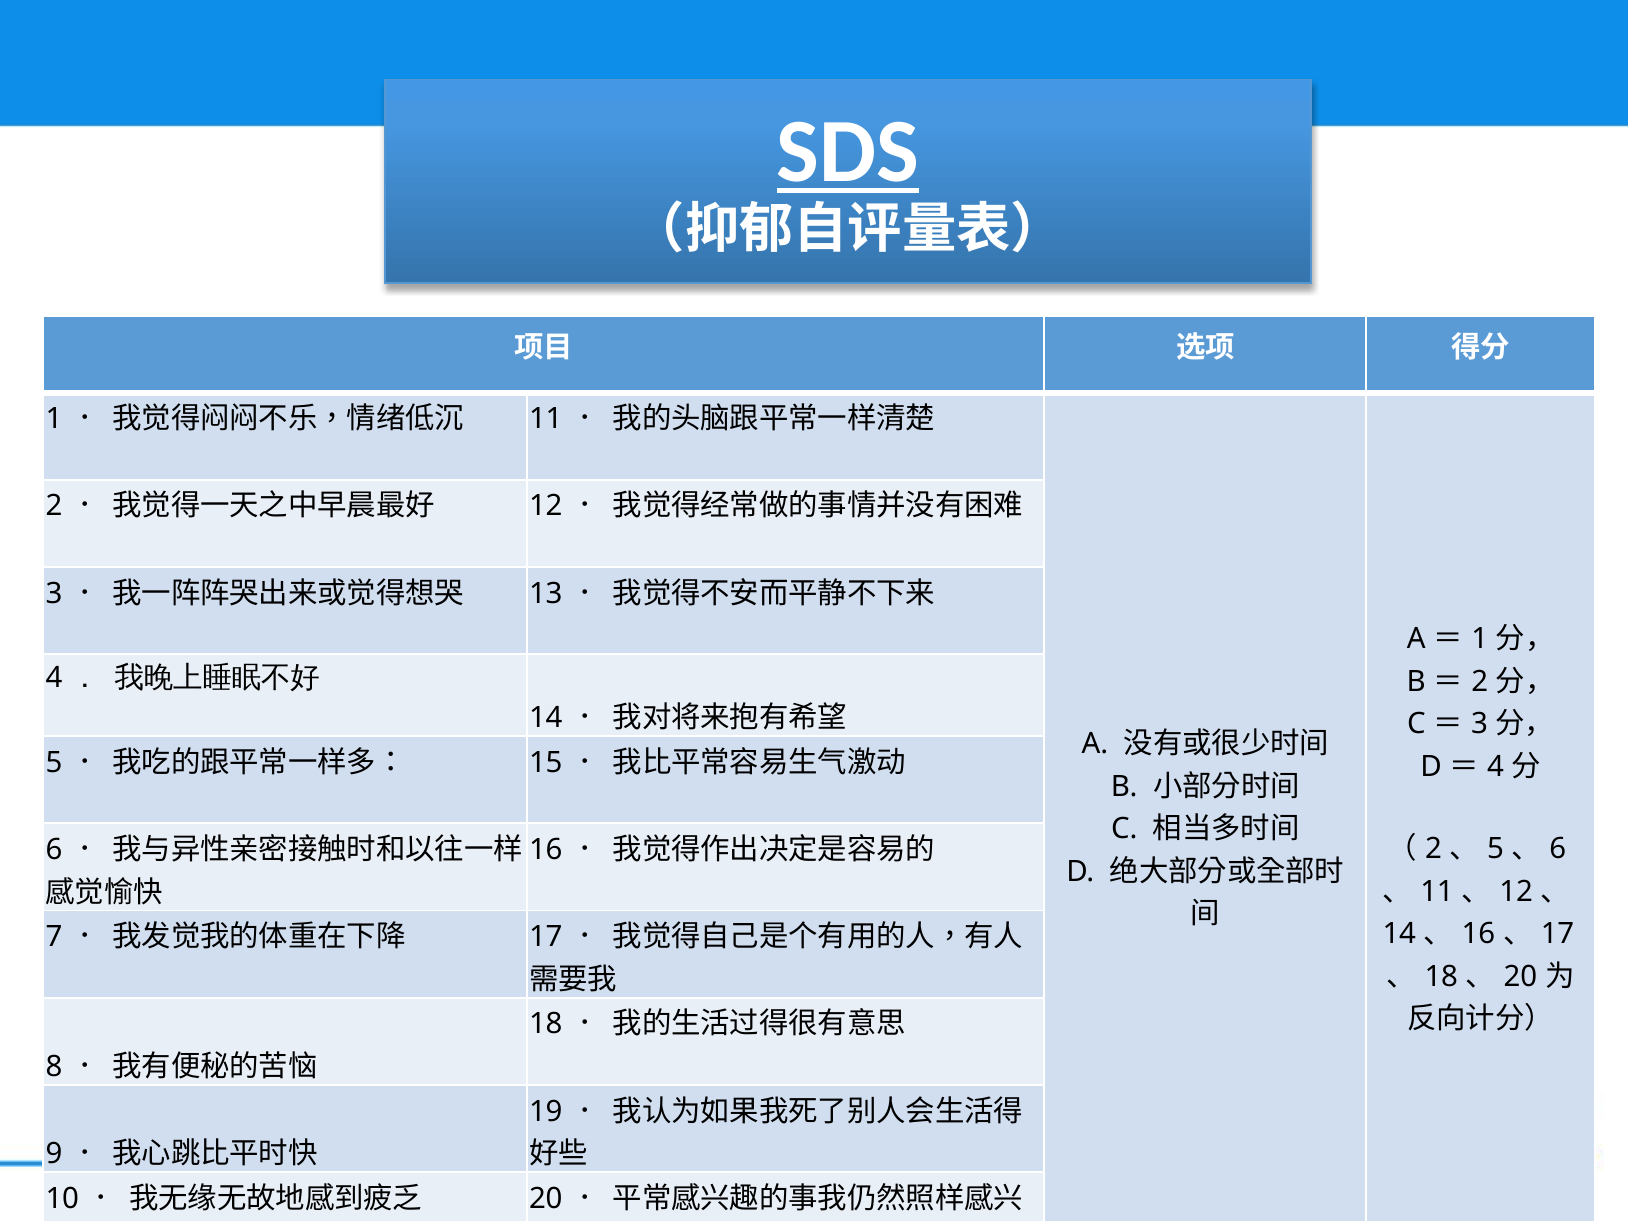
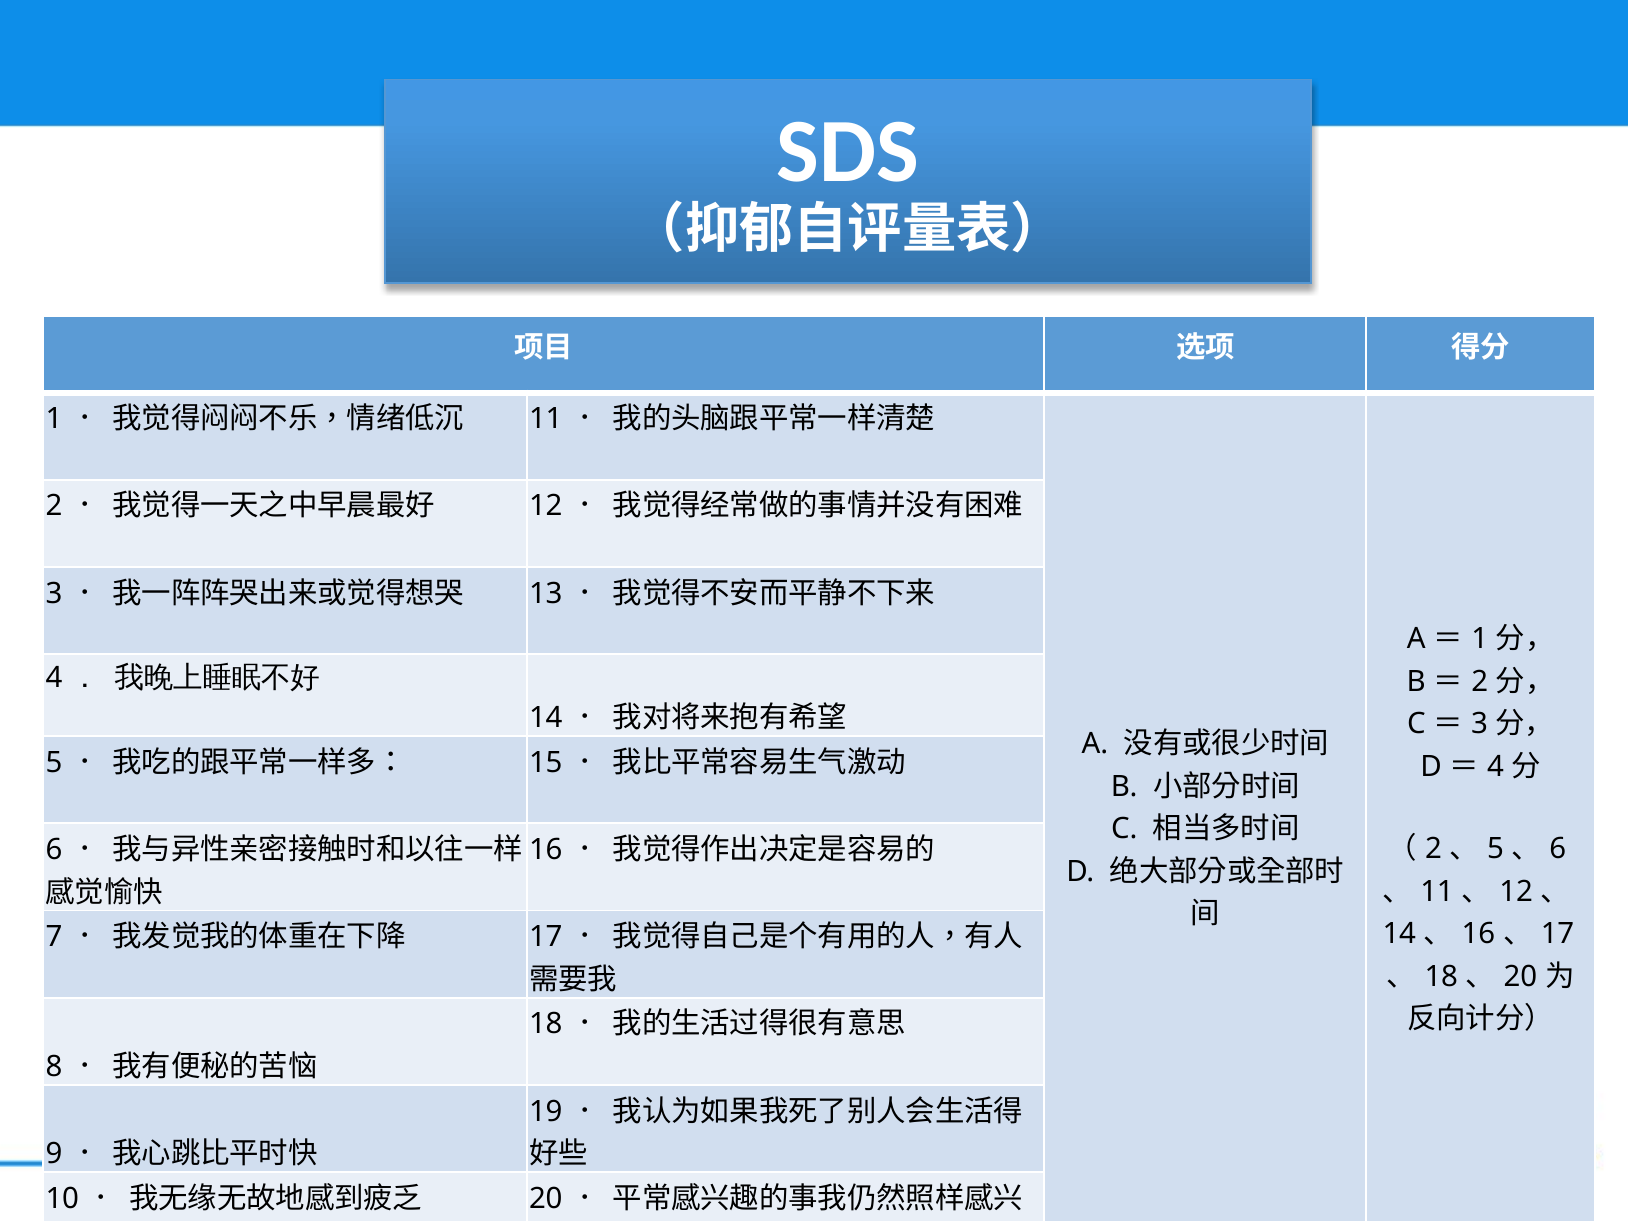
SDS underline: present -> none (848, 151)
